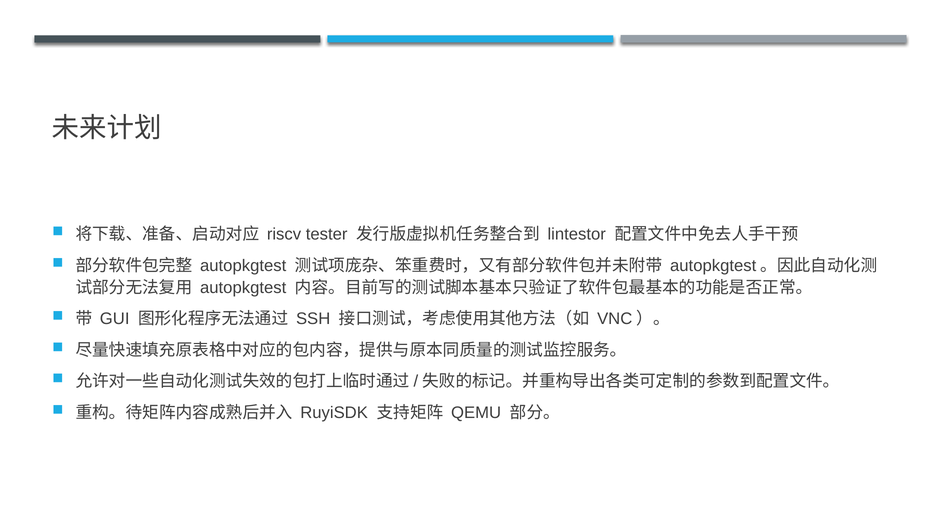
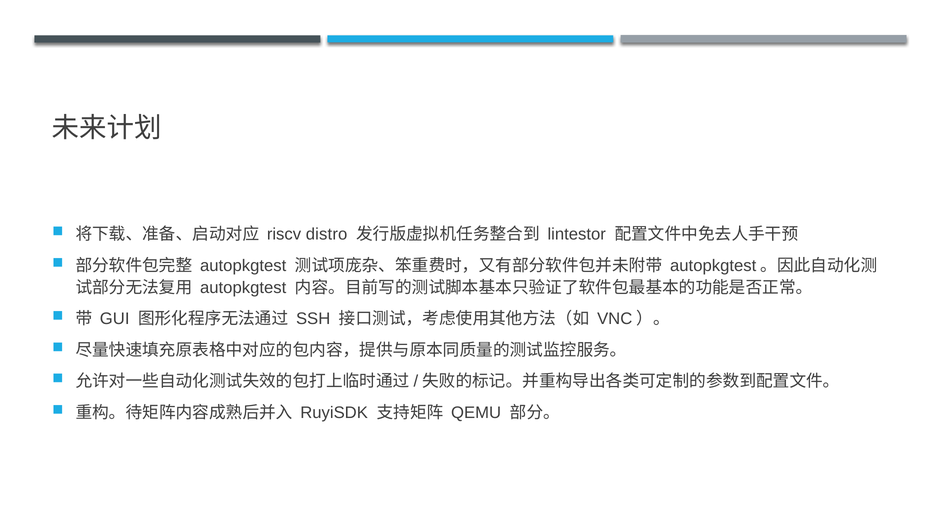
tester: tester -> distro (327, 234)
